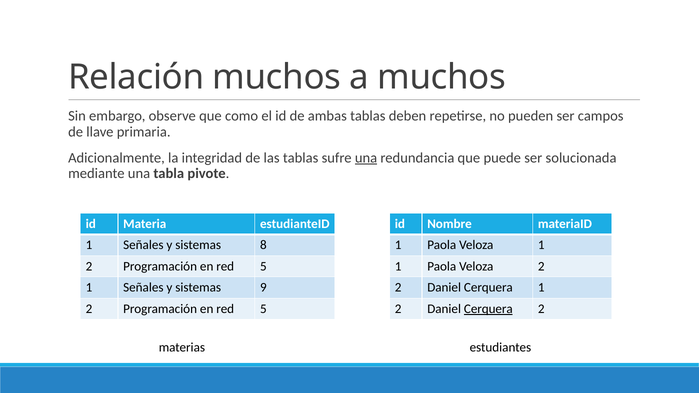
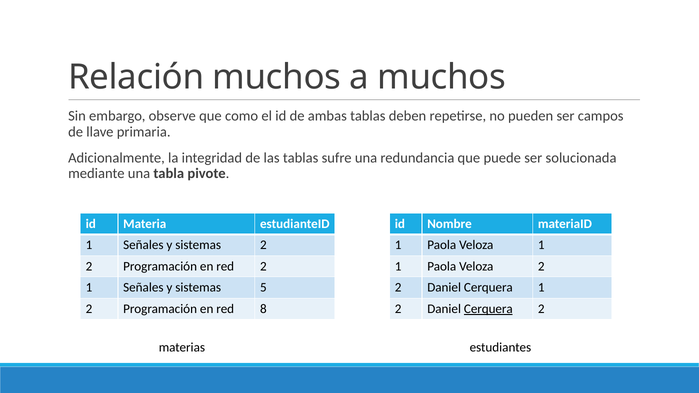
una underline: present -> none (366, 158)
sistemas 8: 8 -> 2 (263, 245)
5: 5 -> 2 (263, 266)
9: 9 -> 5 (263, 288)
5: 5 -> 8 (263, 309)
